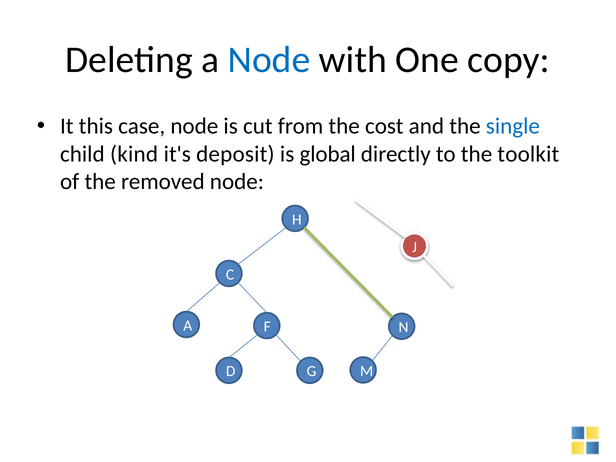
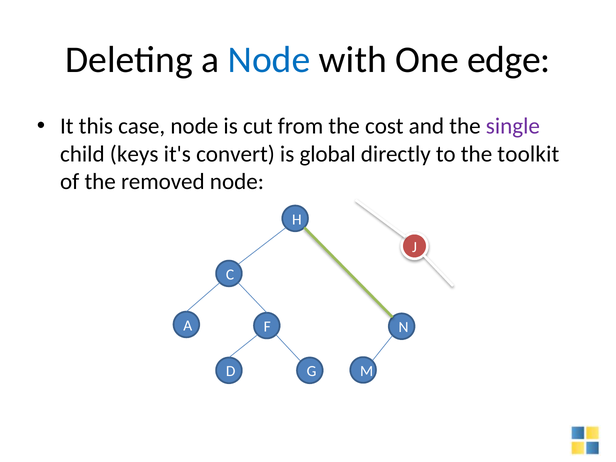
copy: copy -> edge (509, 60)
single colour: blue -> purple (513, 126)
kind: kind -> keys (134, 154)
deposit: deposit -> convert (235, 154)
